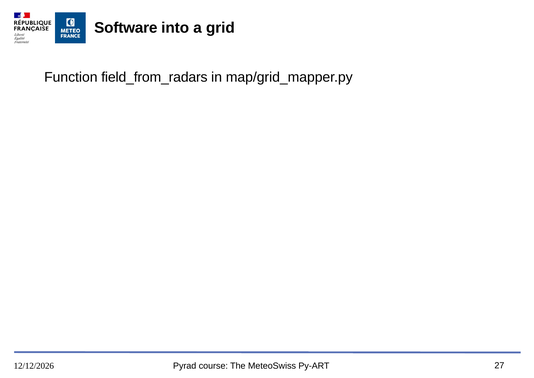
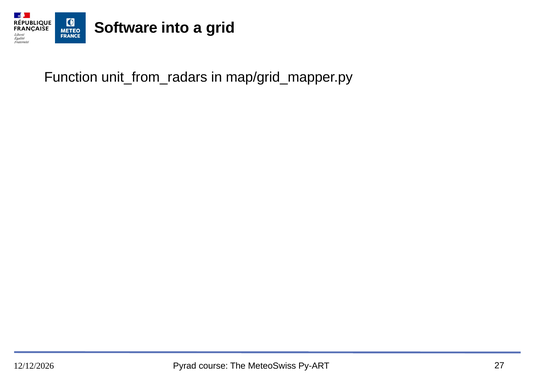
field_from_radars: field_from_radars -> unit_from_radars (154, 77)
